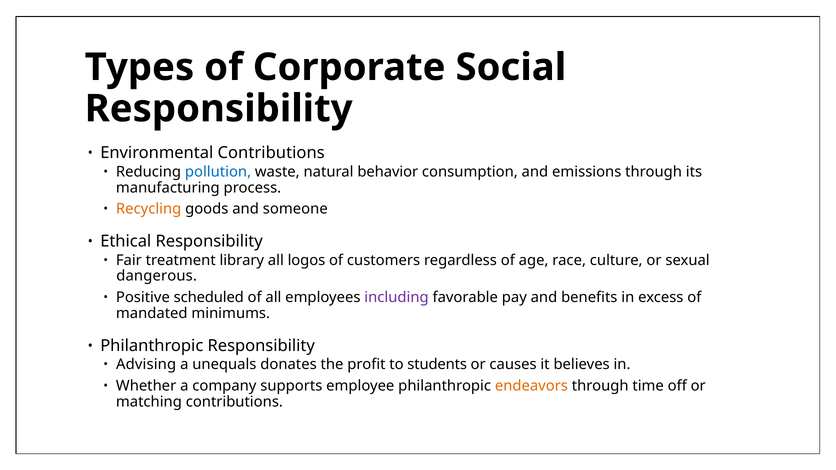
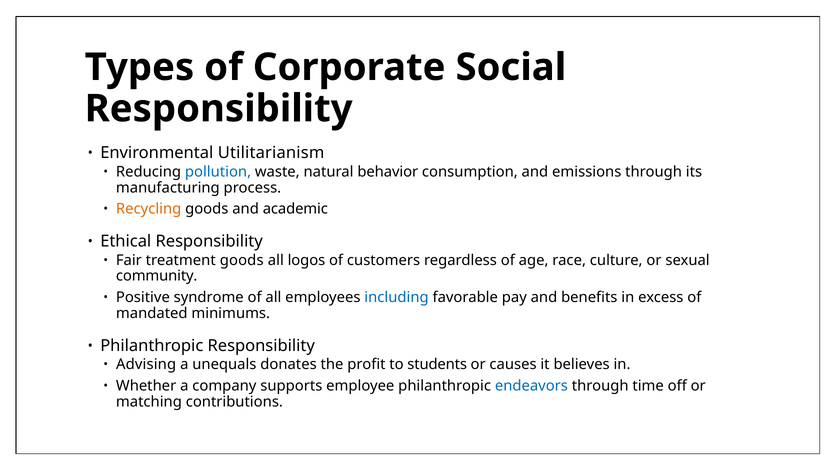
Environmental Contributions: Contributions -> Utilitarianism (271, 153)
someone: someone -> academic (295, 209)
treatment library: library -> goods (242, 260)
dangerous: dangerous -> community (157, 276)
scheduled: scheduled -> syndrome (209, 297)
including colour: purple -> blue (397, 297)
endeavors colour: orange -> blue (531, 386)
